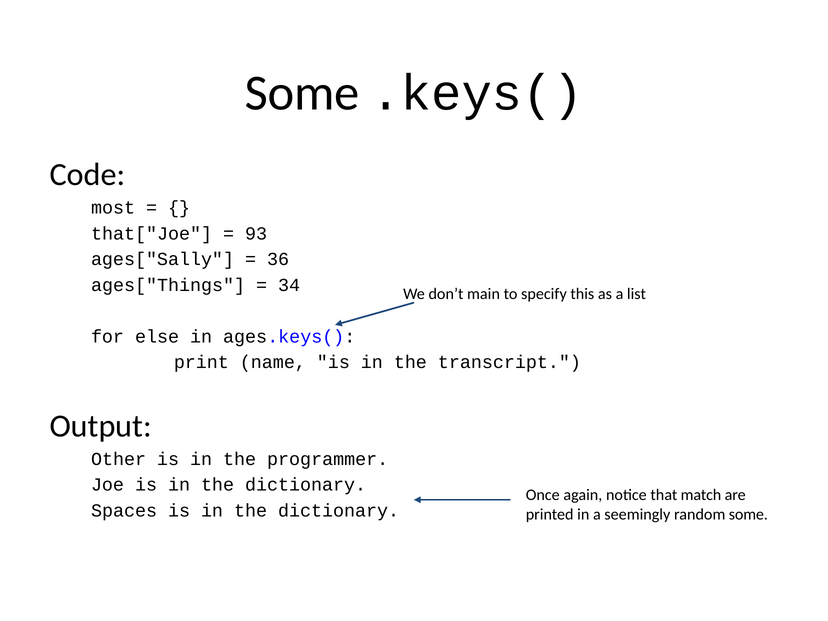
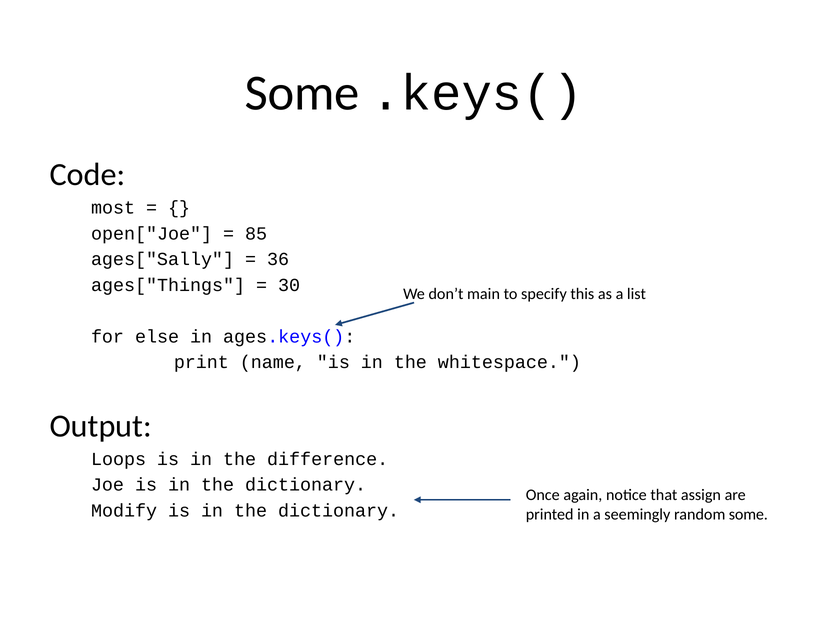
that["Joe: that["Joe -> open["Joe (152, 234)
93: 93 -> 85 (256, 234)
34: 34 -> 30 (289, 285)
transcript: transcript -> whitespace (509, 362)
Other: Other -> Loops (119, 459)
programmer: programmer -> difference (328, 459)
match: match -> assign (701, 495)
Spaces: Spaces -> Modify (124, 510)
